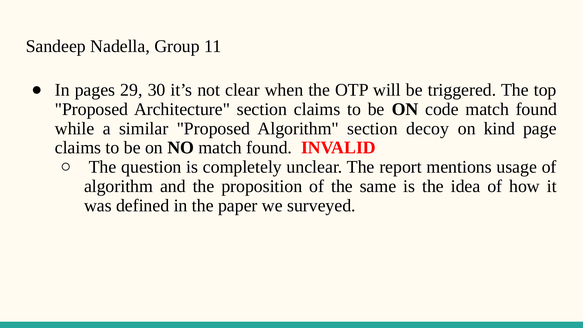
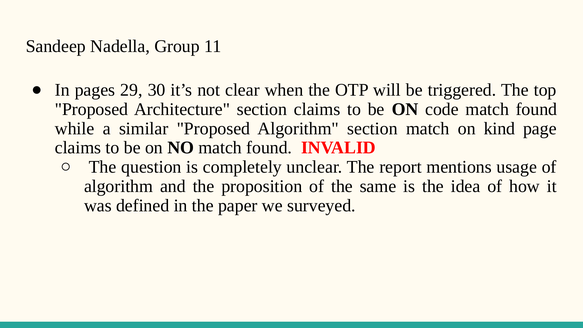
section decoy: decoy -> match (428, 128)
